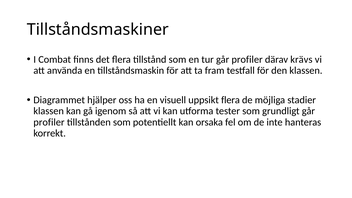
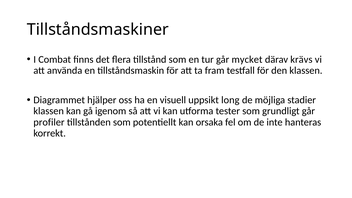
tur går profiler: profiler -> mycket (247, 59)
uppsikt flera: flera -> long (230, 100)
